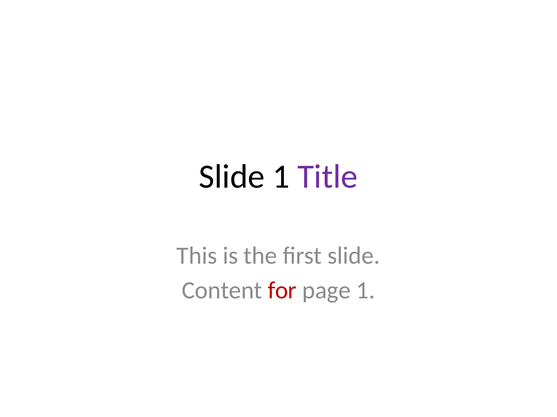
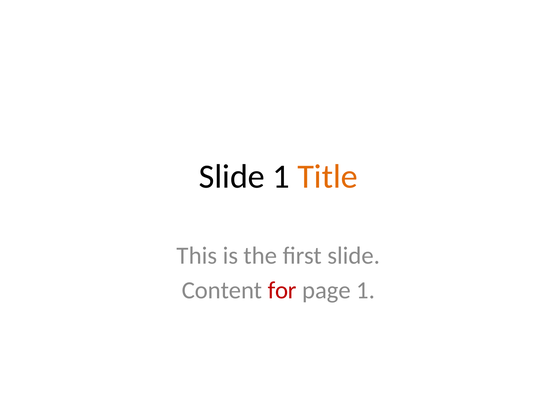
Title colour: purple -> orange (328, 177)
